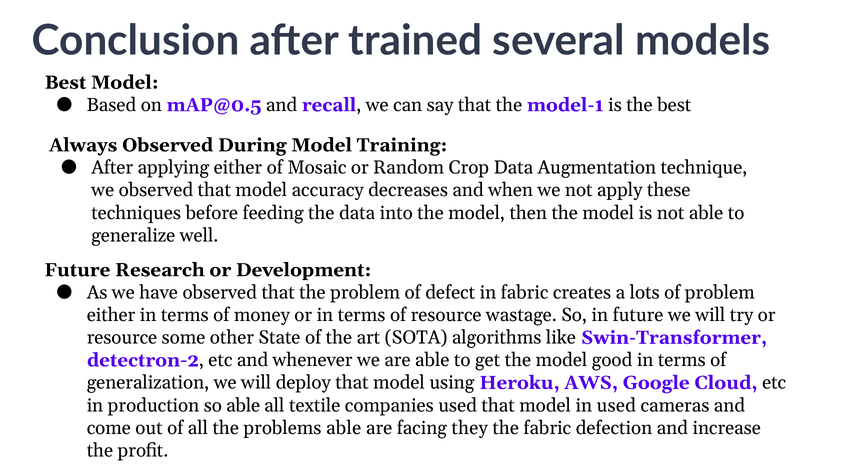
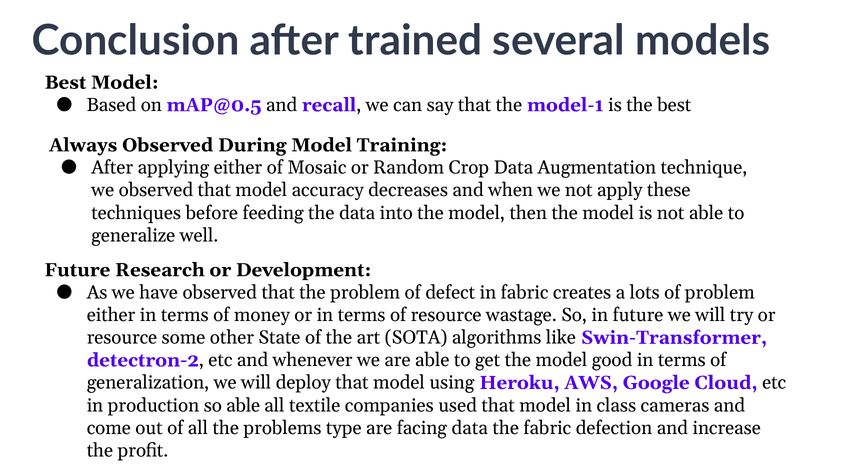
in used: used -> class (616, 405)
problems able: able -> type (344, 428)
facing they: they -> data (470, 428)
